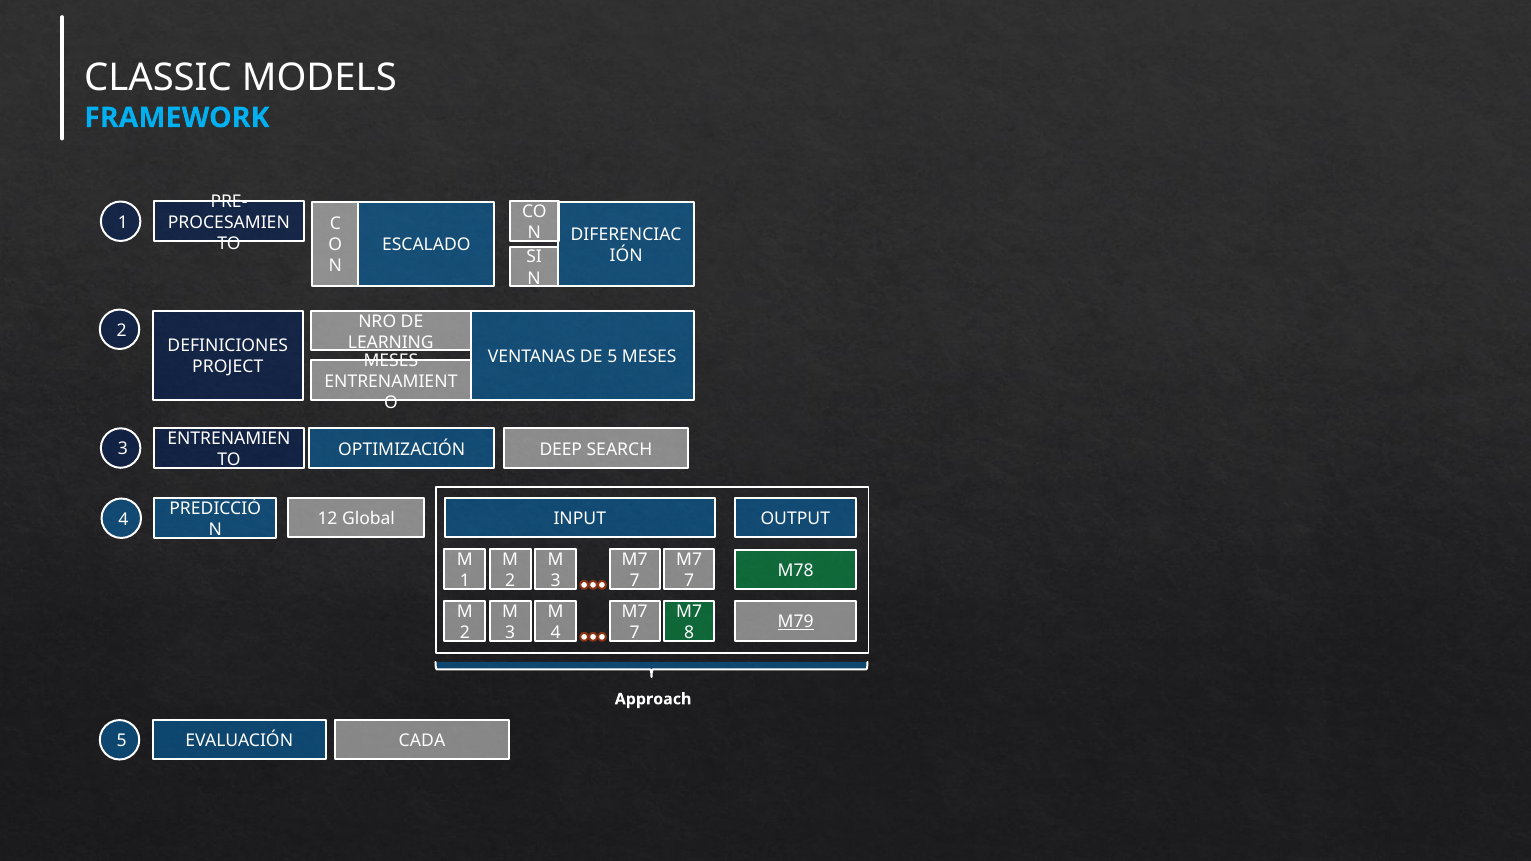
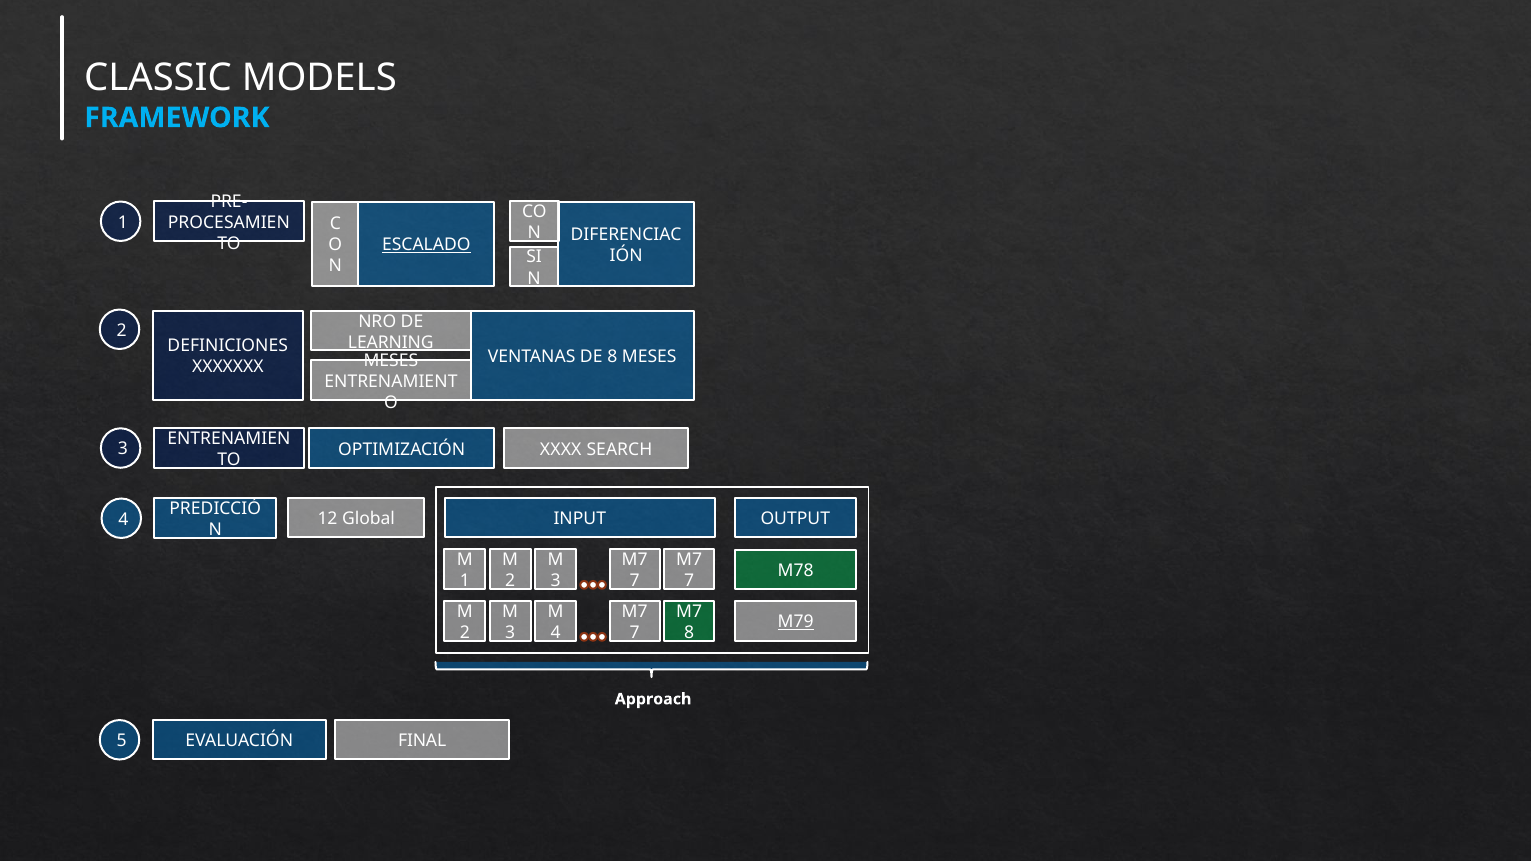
ESCALADO underline: none -> present (426, 245)
DE 5: 5 -> 8 (612, 357)
PROJECT: PROJECT -> XXXXXXX (228, 367)
DEEP: DEEP -> XXXX (561, 449)
CADA: CADA -> FINAL (422, 741)
